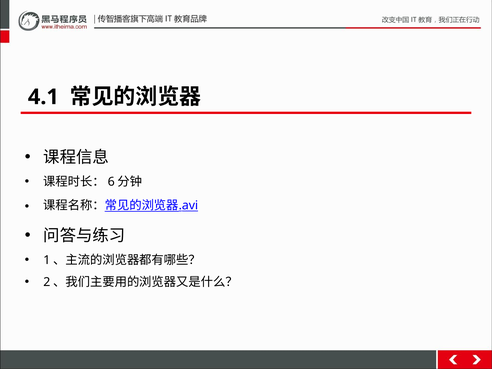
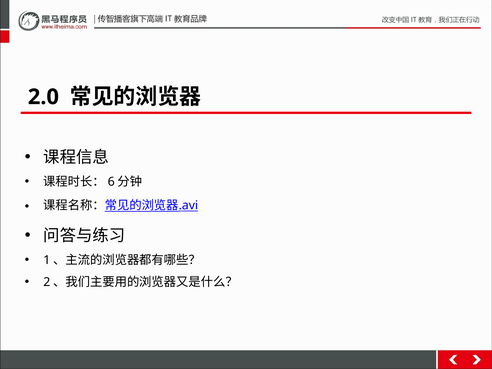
4.1: 4.1 -> 2.0 (43, 97)
